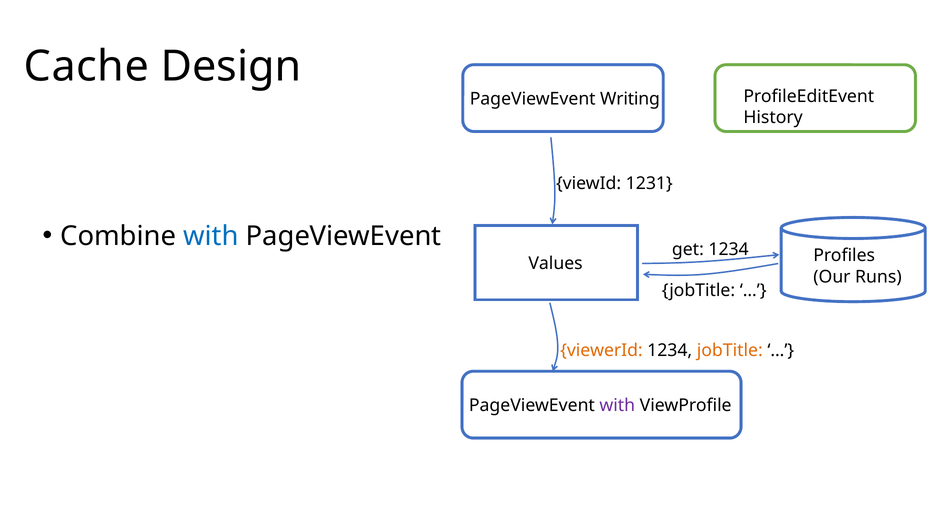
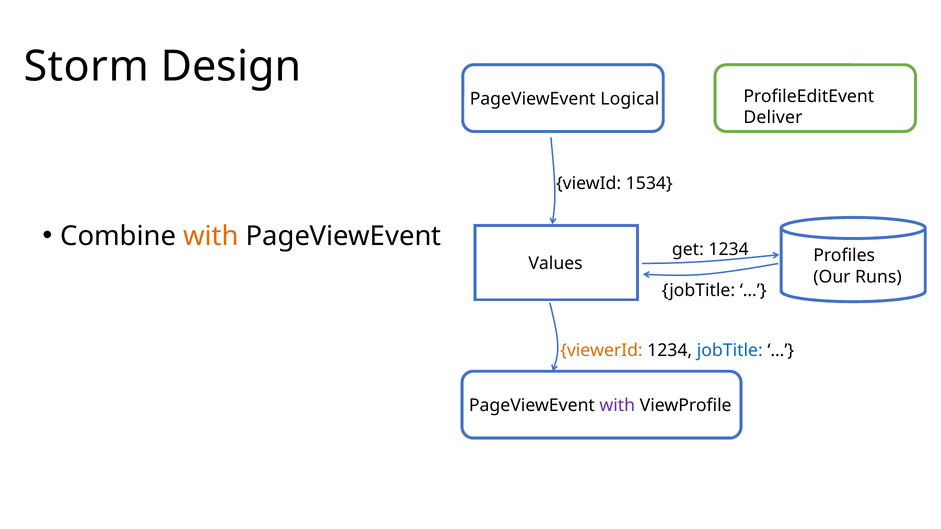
Cache: Cache -> Storm (86, 67)
Writing: Writing -> Logical (630, 99)
History: History -> Deliver (773, 118)
1231: 1231 -> 1534 (649, 184)
with colour: blue -> orange (211, 236)
jobTitle colour: orange -> blue (730, 351)
